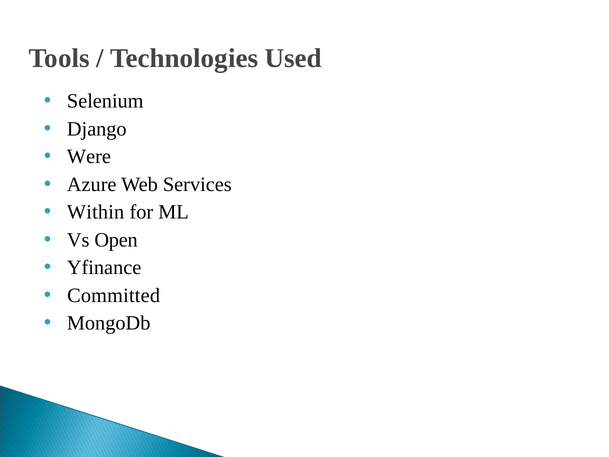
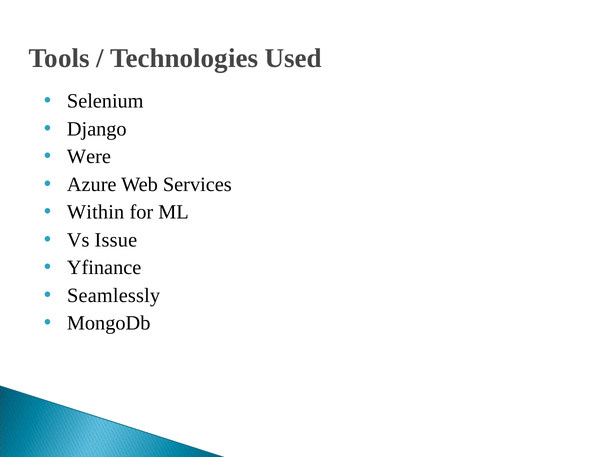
Open: Open -> Issue (116, 240)
Committed: Committed -> Seamlessly (114, 295)
